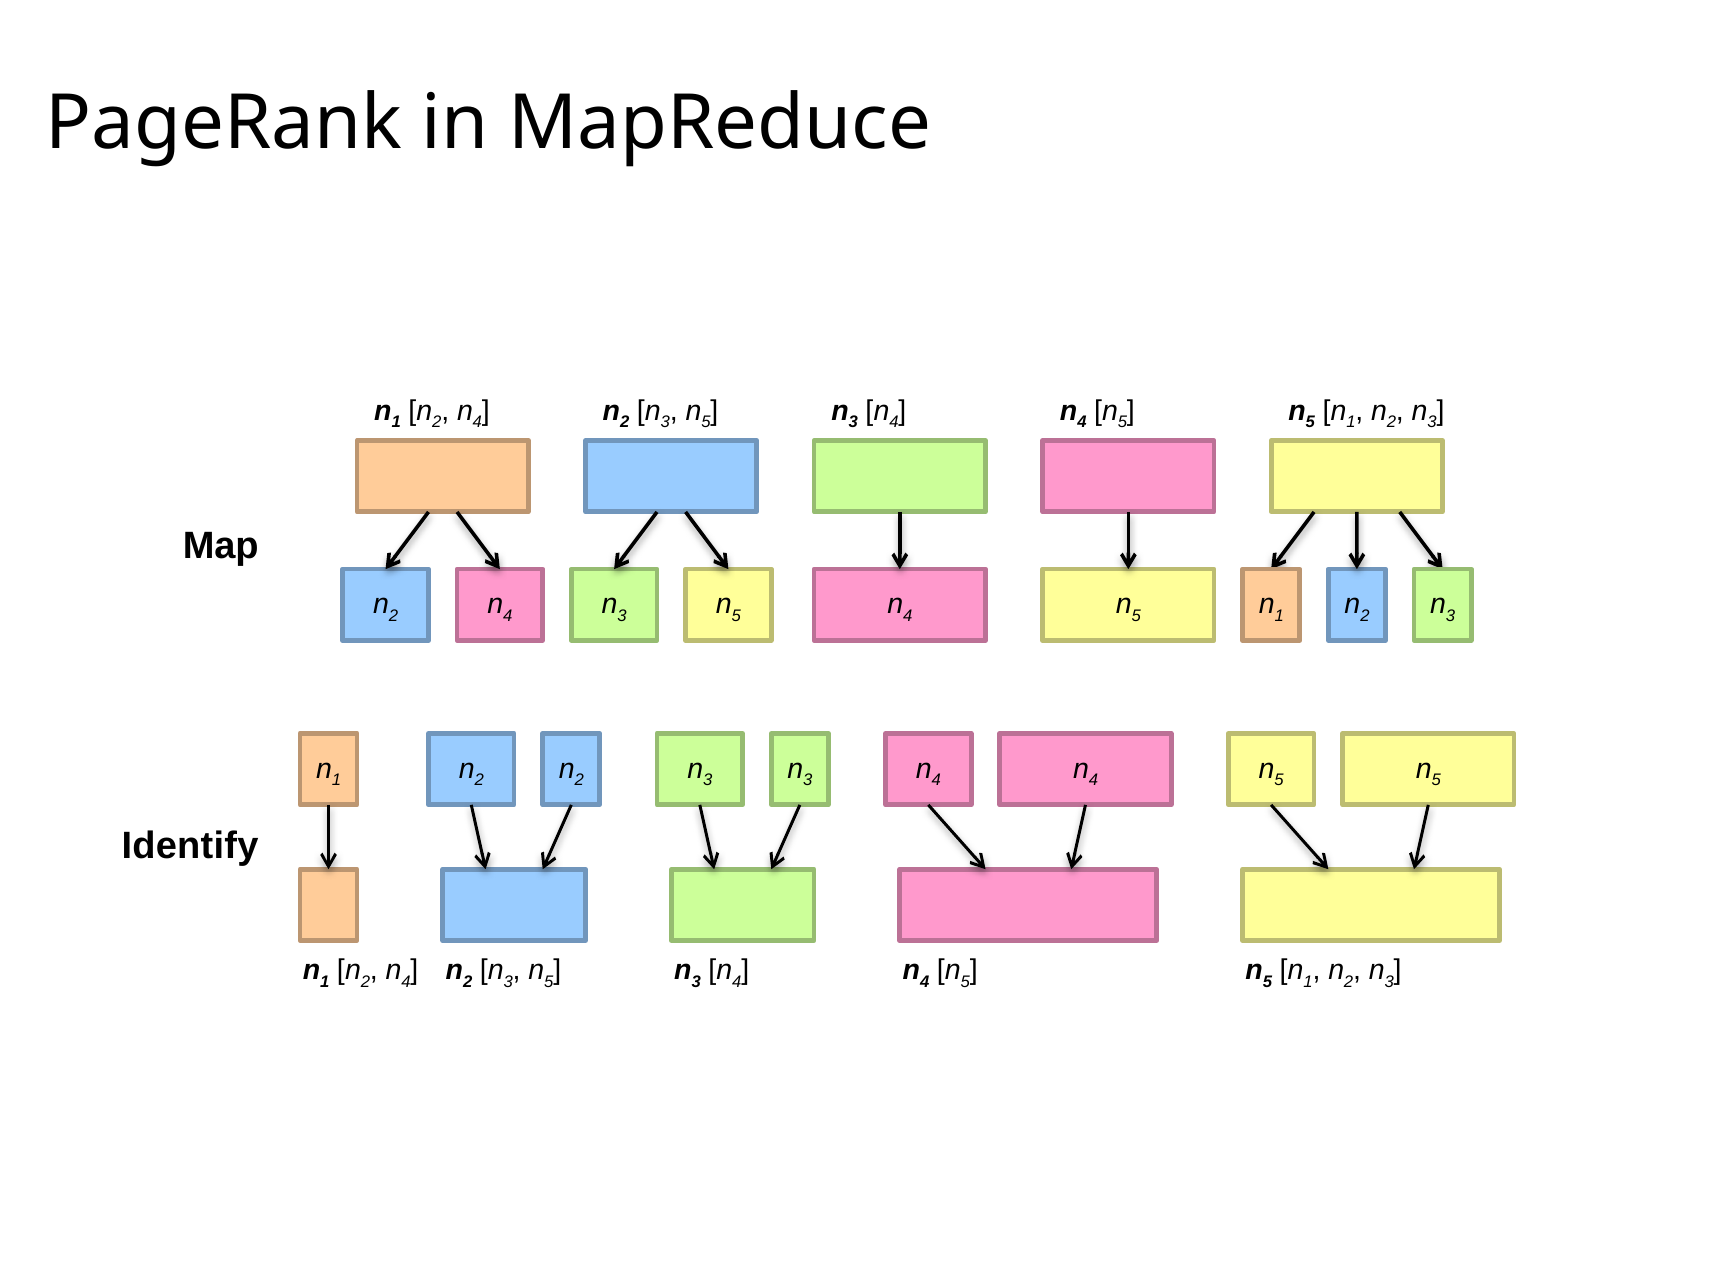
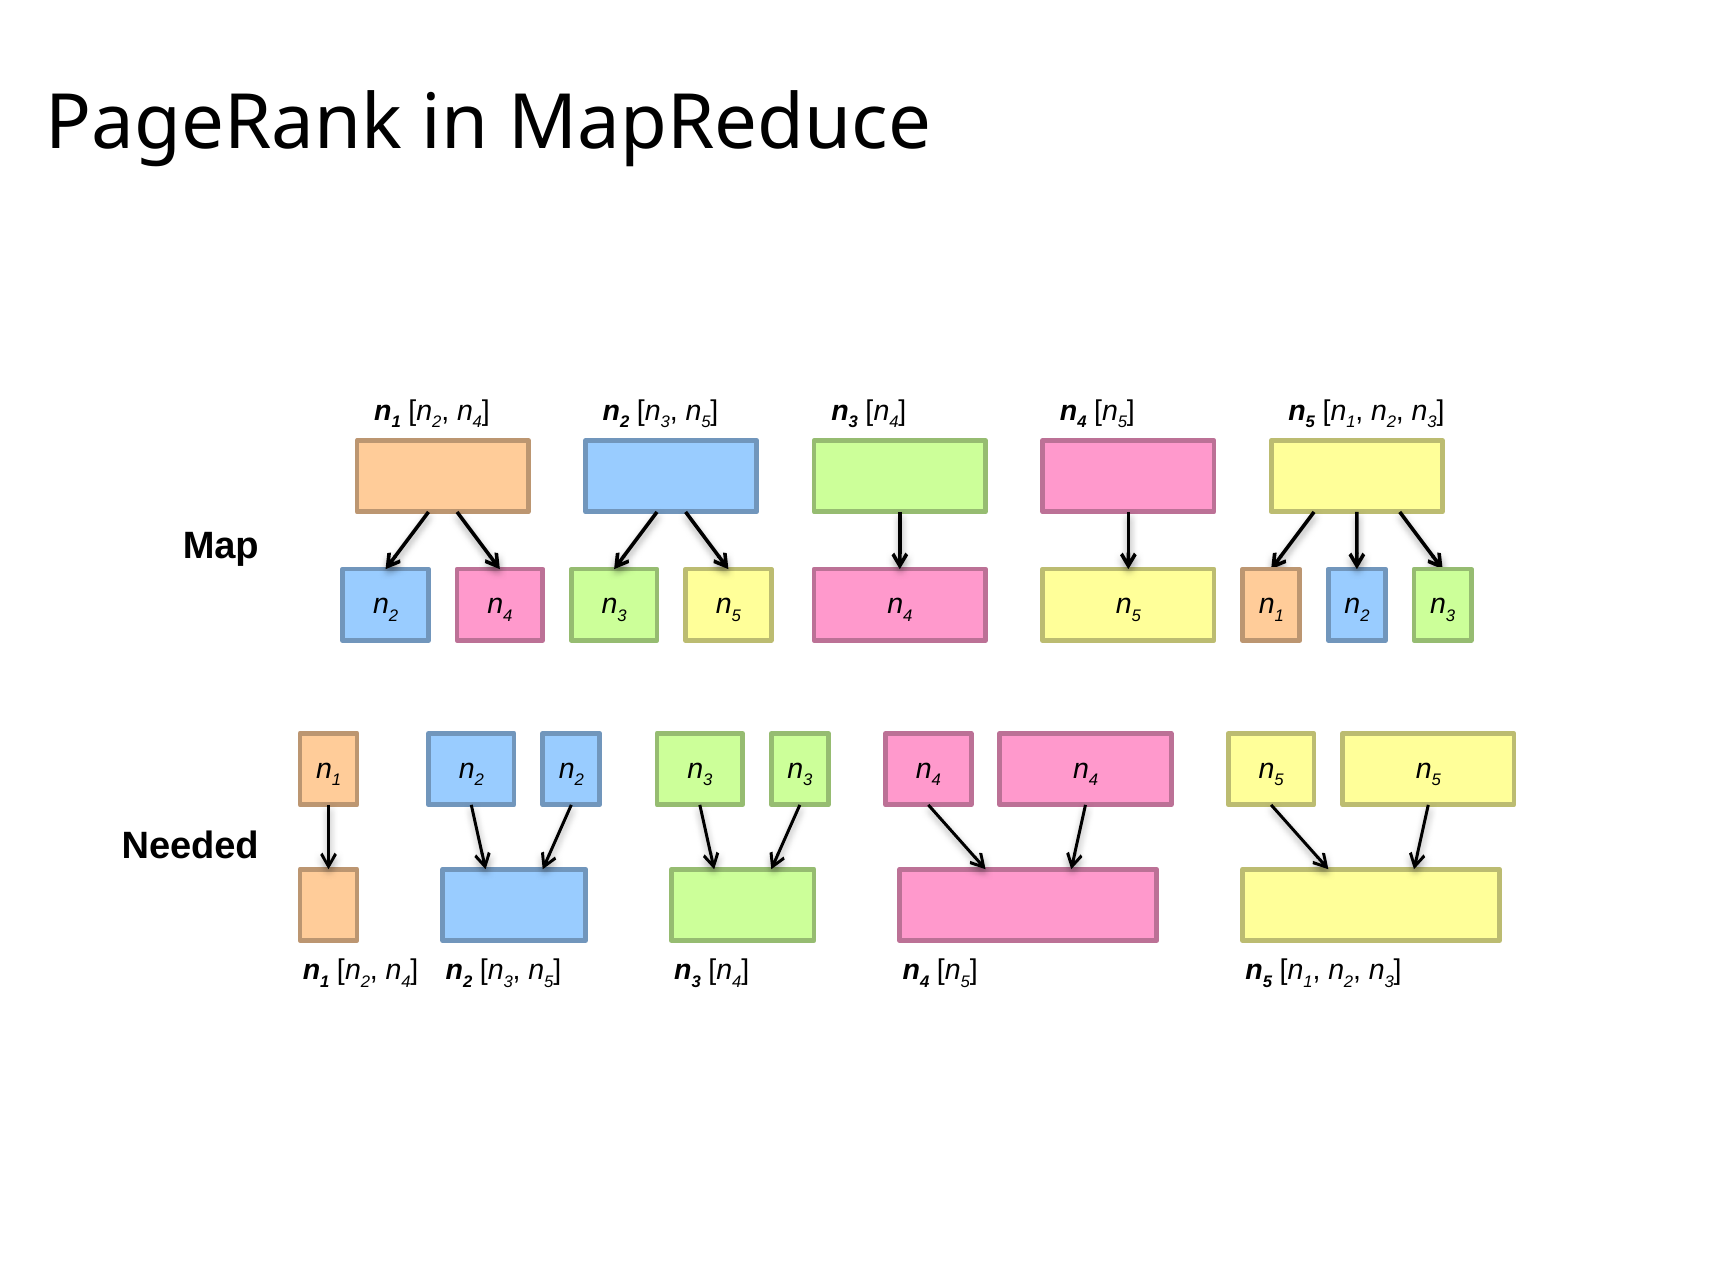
Identify: Identify -> Needed (190, 846)
